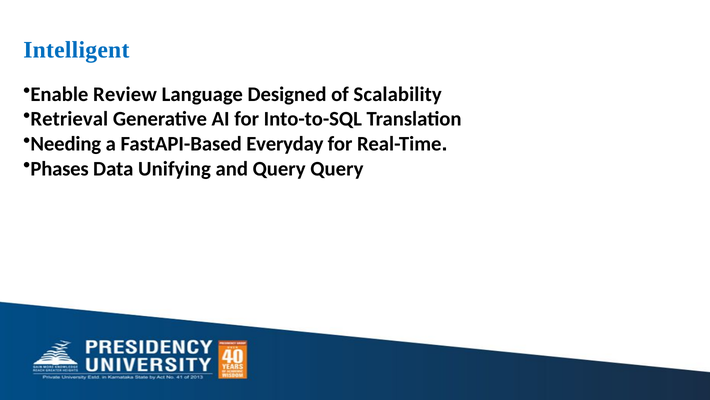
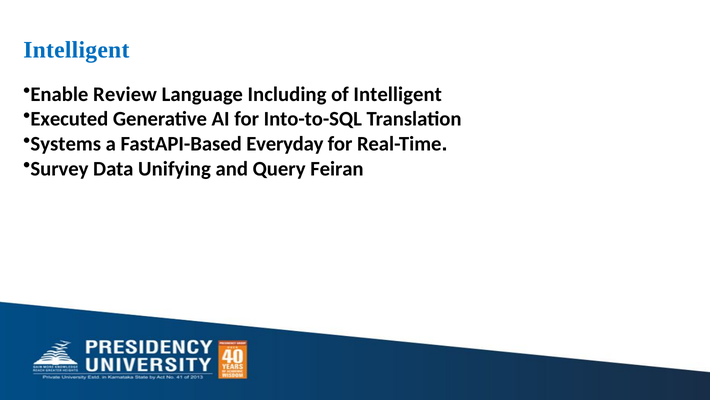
Designed: Designed -> Including (287, 94)
of Scalability: Scalability -> Intelligent (398, 94)
Retrieval: Retrieval -> Executed (69, 119)
Needing: Needing -> Systems (66, 144)
Phases: Phases -> Survey (59, 169)
Query Query: Query -> Feiran (337, 169)
